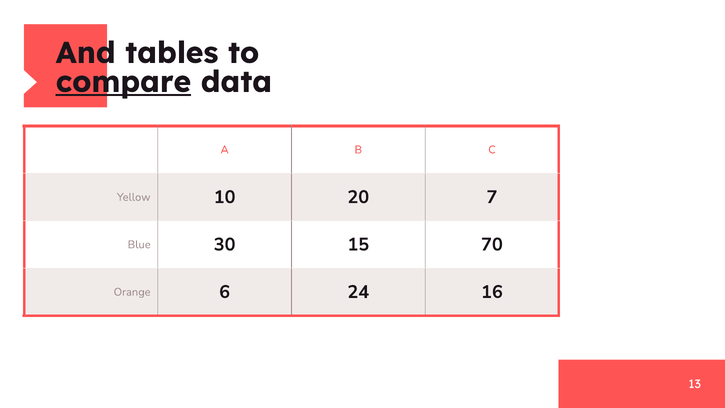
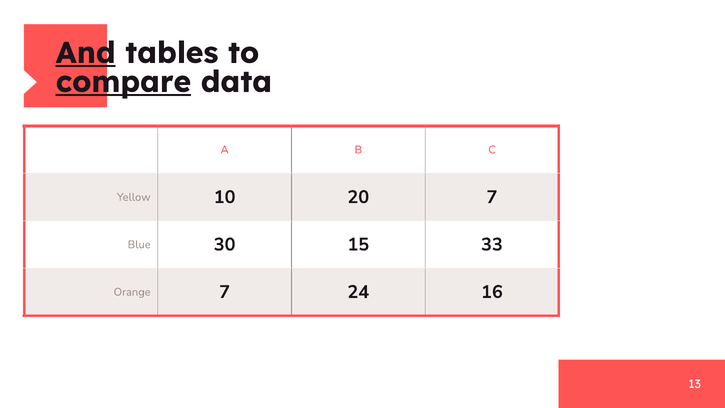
And underline: none -> present (86, 53)
70: 70 -> 33 (492, 244)
Orange 6: 6 -> 7 (225, 292)
